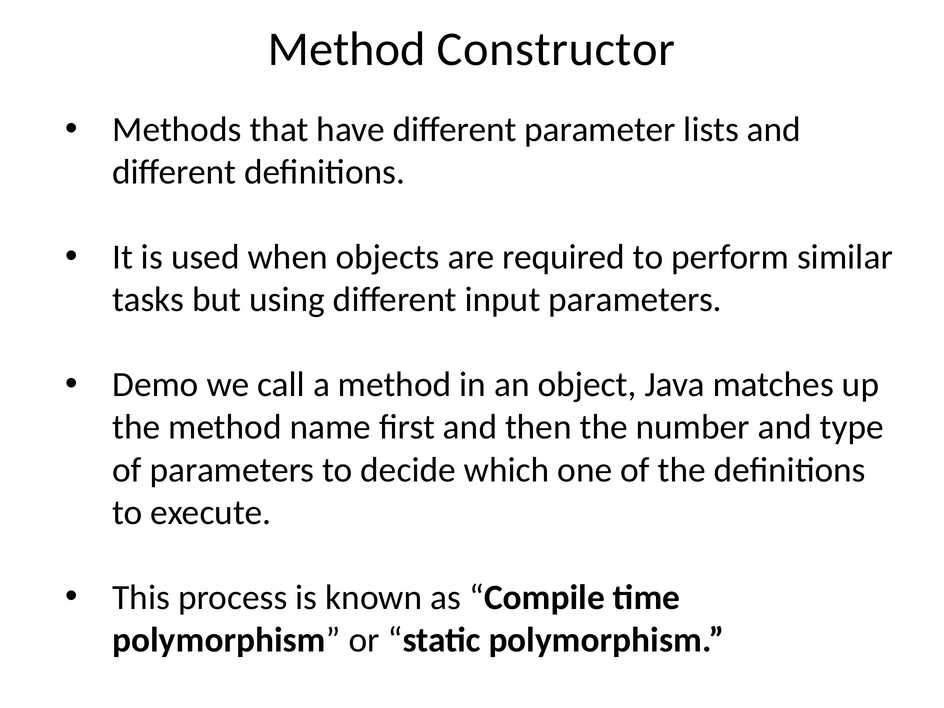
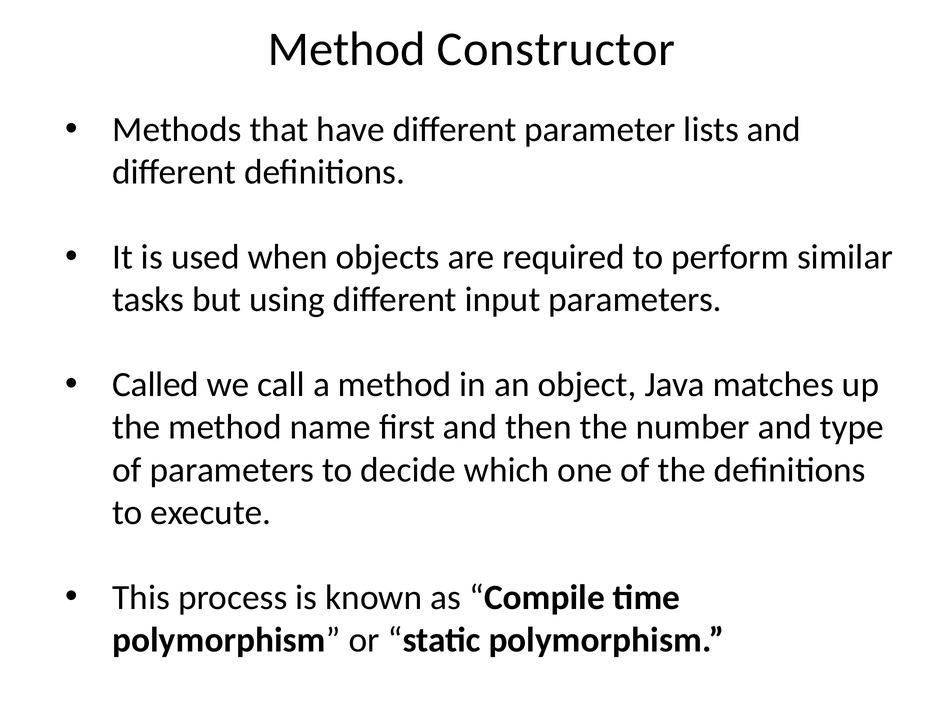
Demo: Demo -> Called (156, 385)
